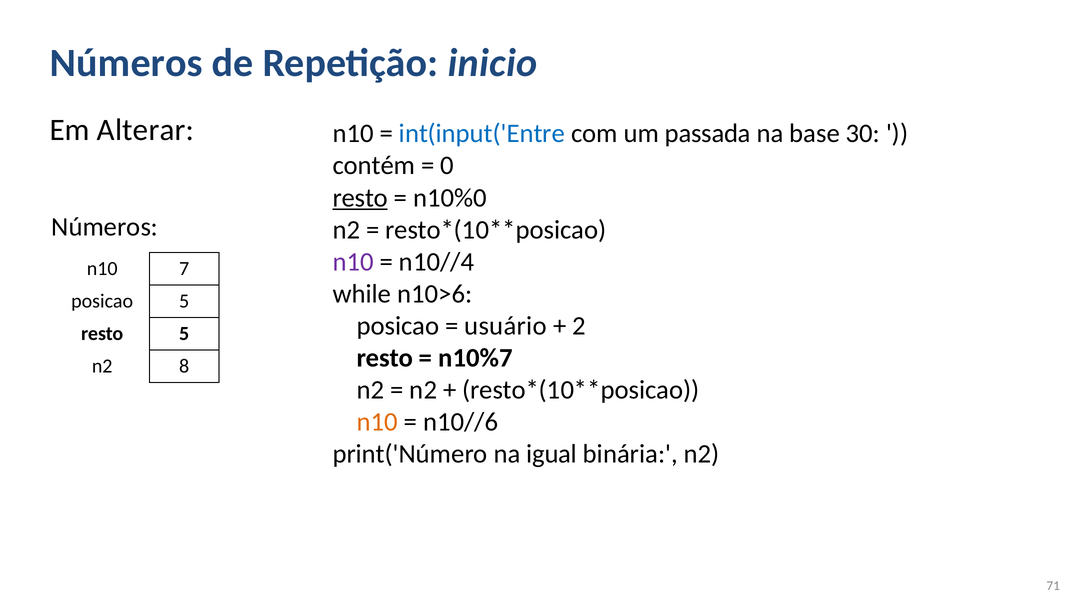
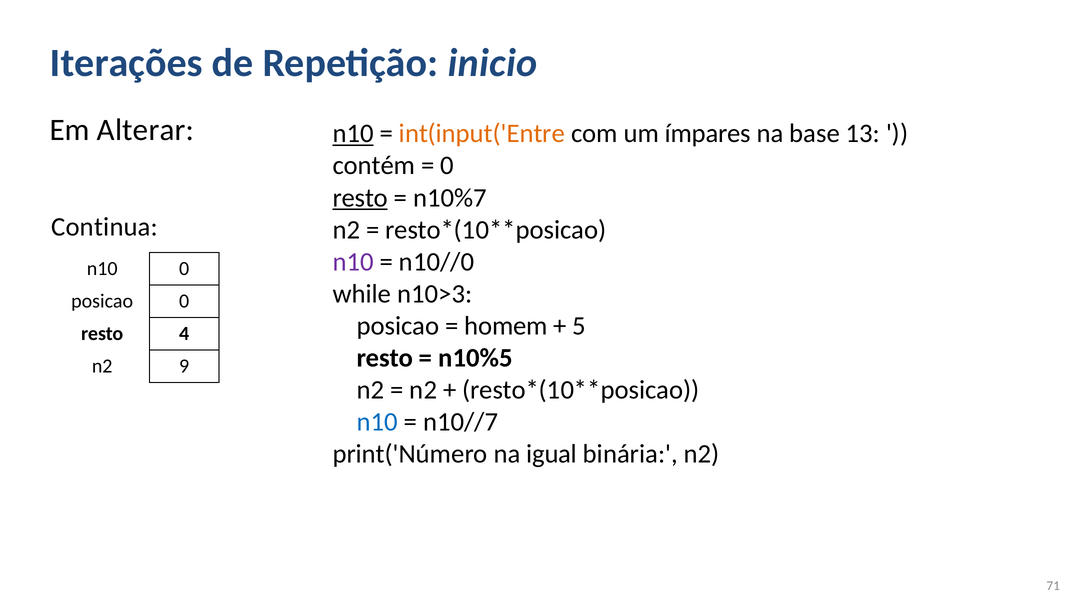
Números: Números -> Iterações (126, 63)
n10 underline: none -> present (353, 134)
int(input('Entre colour: blue -> orange (482, 134)
passada: passada -> ímpares (708, 134)
30: 30 -> 13 (863, 134)
n10%0: n10%0 -> n10%7 (450, 198)
Números: Números -> Continua (105, 227)
n10//4: n10//4 -> n10//0 (437, 262)
n10 7: 7 -> 0 (184, 269)
n10>6: n10>6 -> n10>3 (435, 294)
posicao 5: 5 -> 0 (184, 301)
usuário: usuário -> homem (506, 326)
2: 2 -> 5 (579, 326)
resto 5: 5 -> 4 (184, 334)
n10%7: n10%7 -> n10%5 (475, 358)
8: 8 -> 9 (184, 366)
n10 colour: orange -> blue (377, 422)
n10//6: n10//6 -> n10//7 (461, 422)
